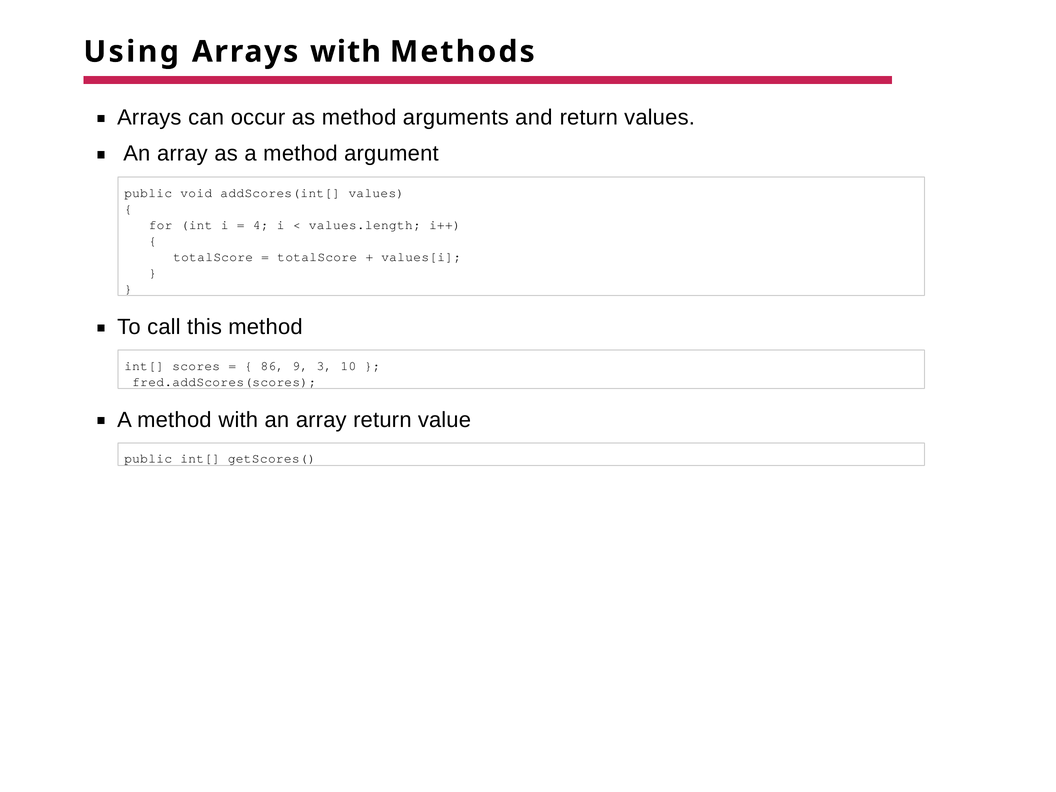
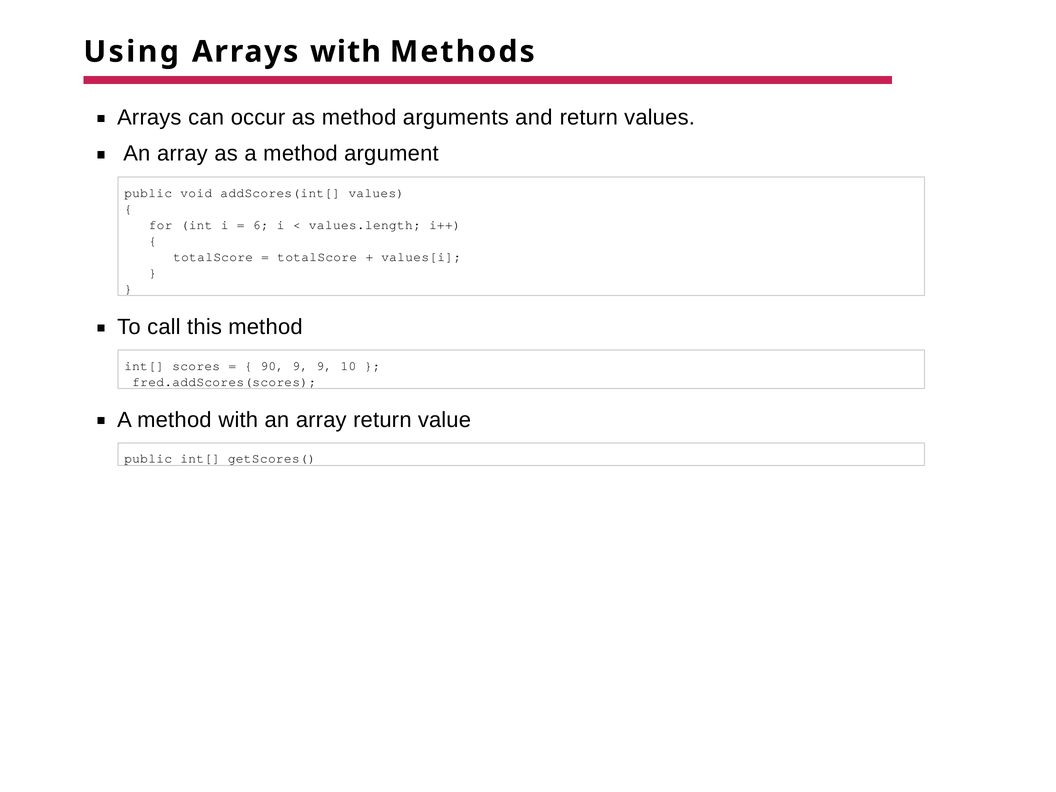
4: 4 -> 6 (261, 225)
86: 86 -> 90 (272, 366)
9 3: 3 -> 9 (324, 366)
